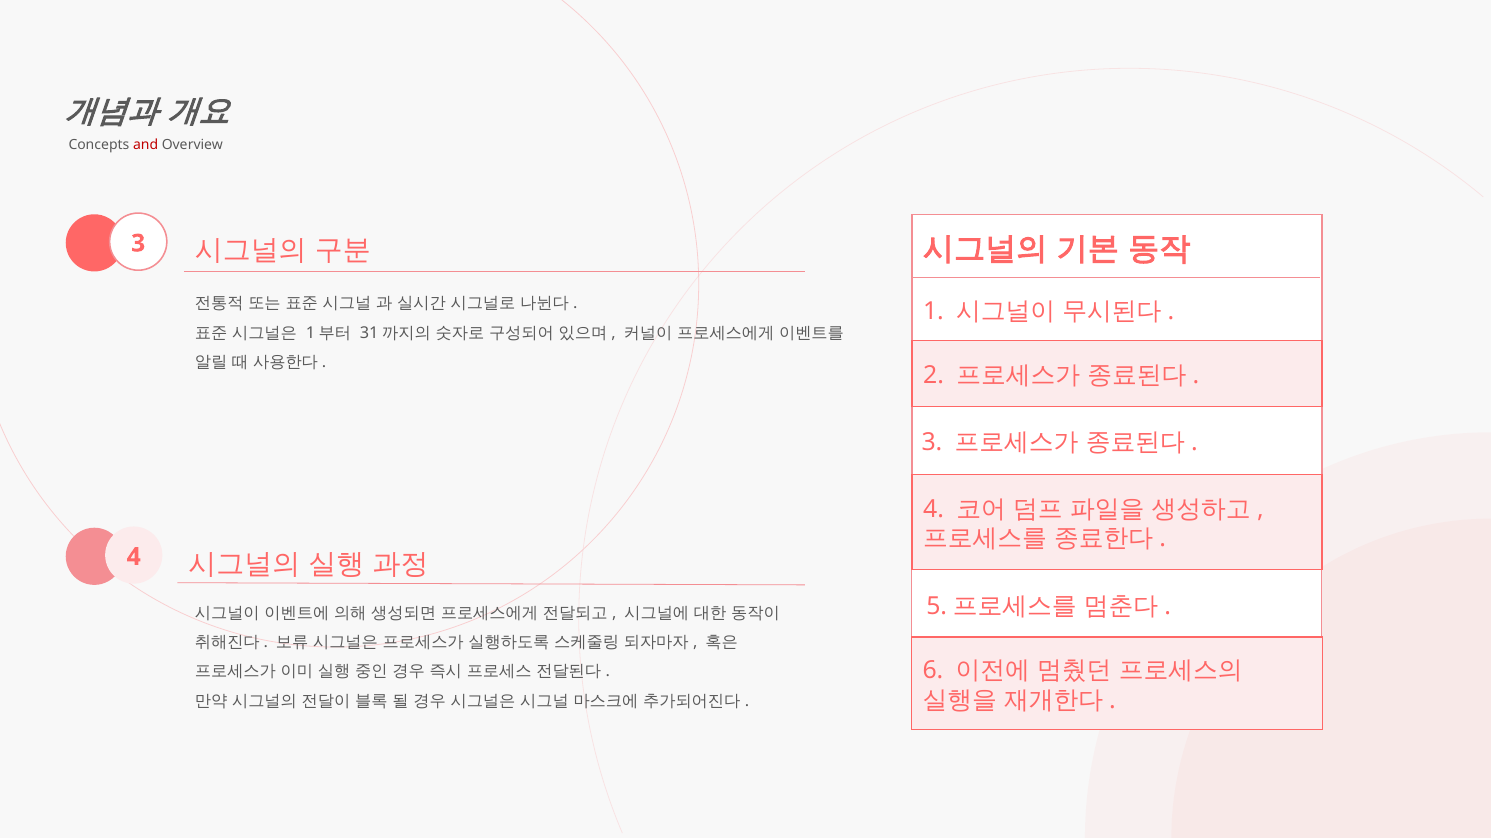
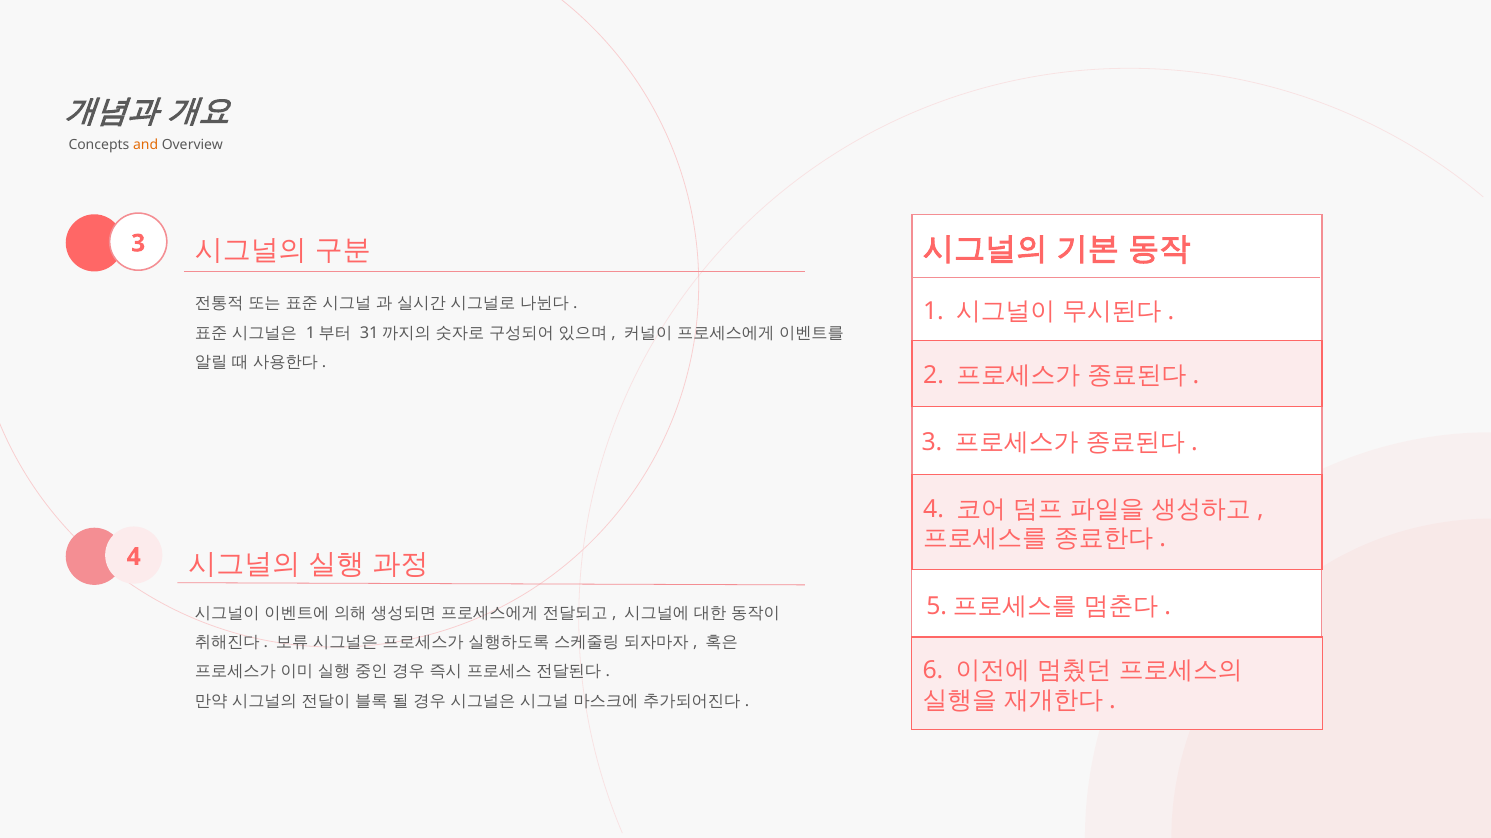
and colour: red -> orange (146, 145)
